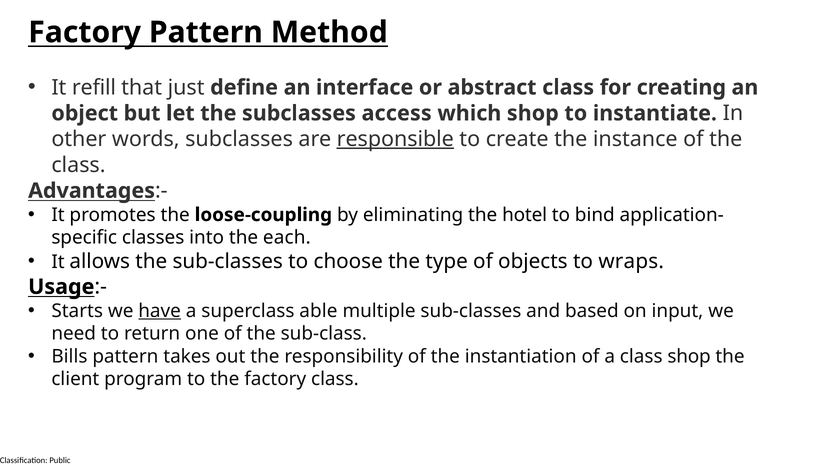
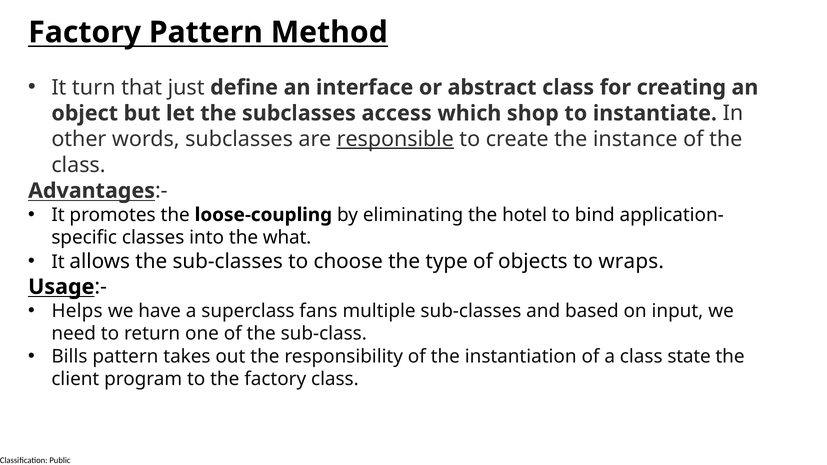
refill: refill -> turn (94, 87)
each: each -> what (287, 238)
Starts: Starts -> Helps (77, 311)
have underline: present -> none (160, 311)
able: able -> fans (318, 311)
class shop: shop -> state (689, 357)
